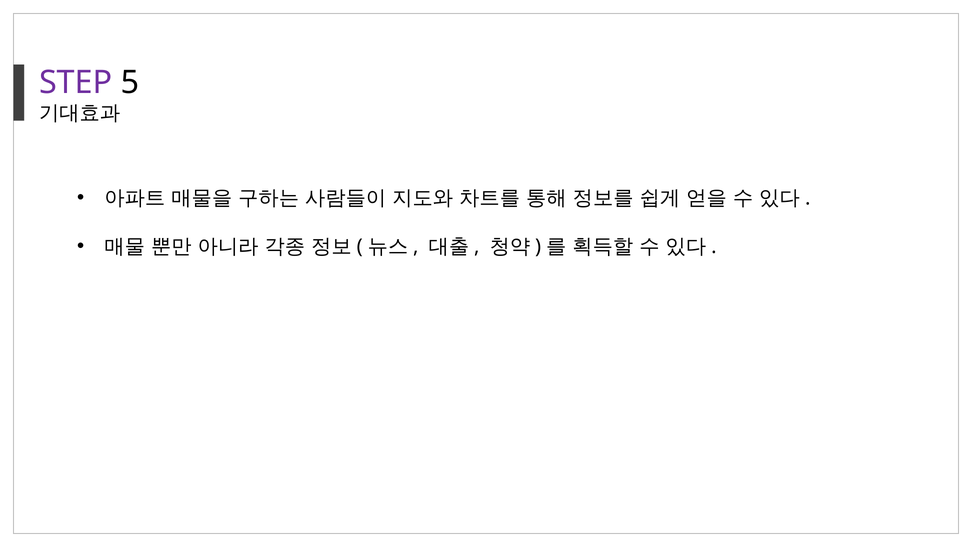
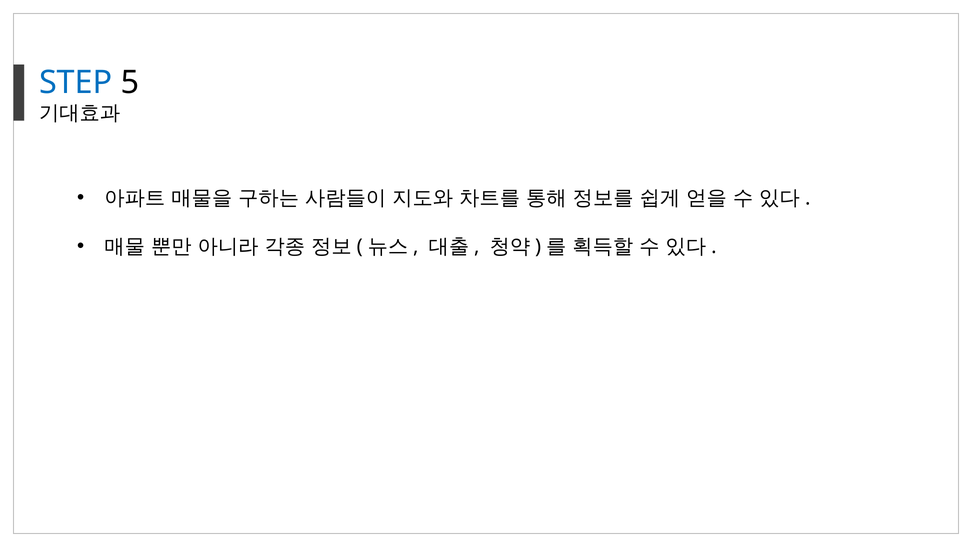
STEP colour: purple -> blue (76, 82)
